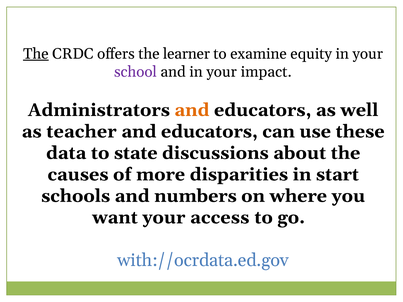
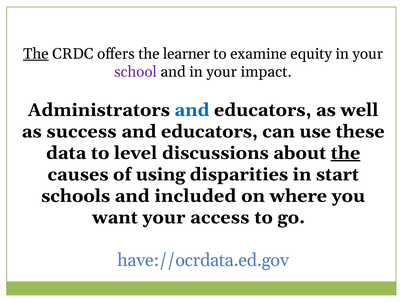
and colour: orange -> blue (192, 110)
teacher: teacher -> success (81, 132)
state: state -> level (136, 153)
the underline: none -> present (346, 153)
more: more -> using (161, 175)
numbers: numbers -> included (195, 196)
with://ocrdata.ed.gov: with://ocrdata.ed.gov -> have://ocrdata.ed.gov (203, 261)
